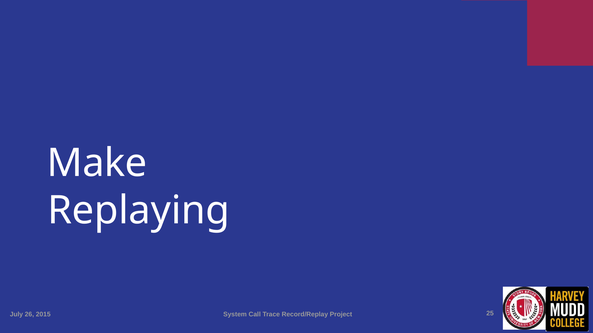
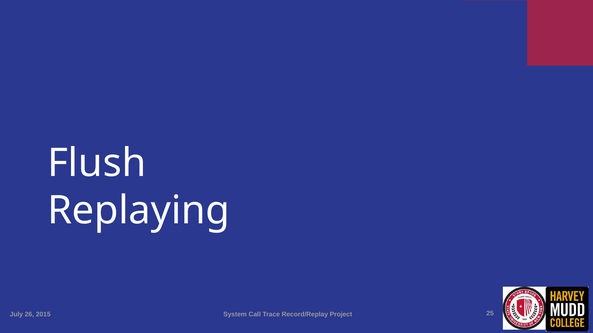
Make: Make -> Flush (97, 163)
